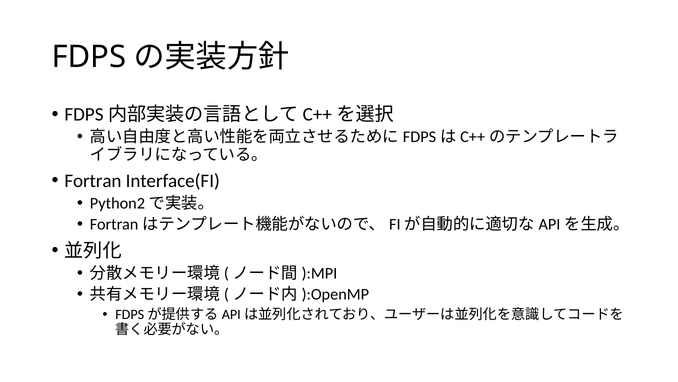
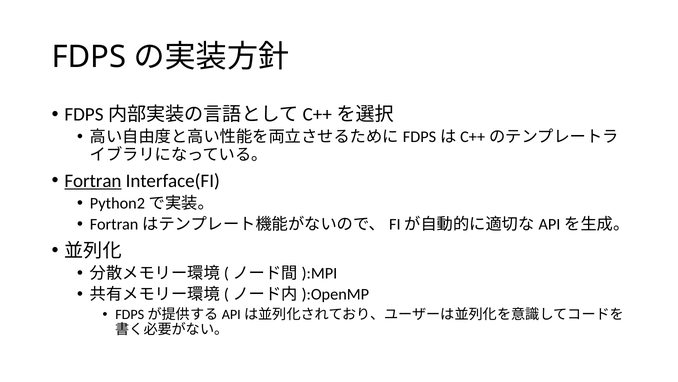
Fortran underline: none -> present (93, 181)
